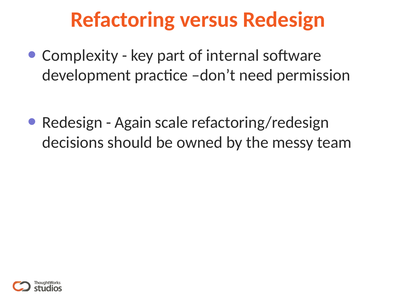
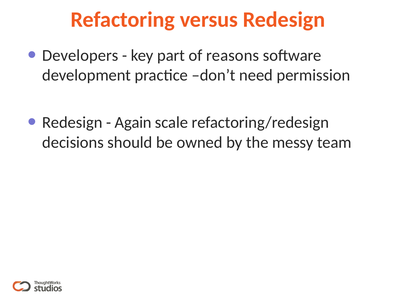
Complexity: Complexity -> Developers (80, 55)
internal: internal -> reasons (233, 55)
